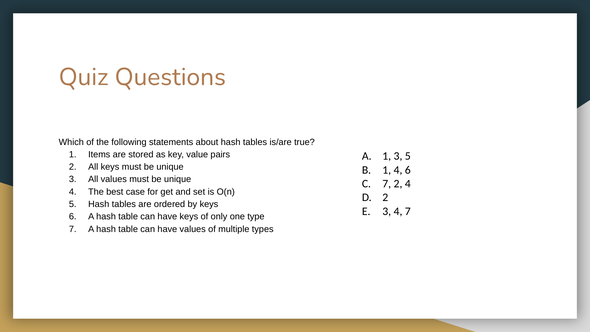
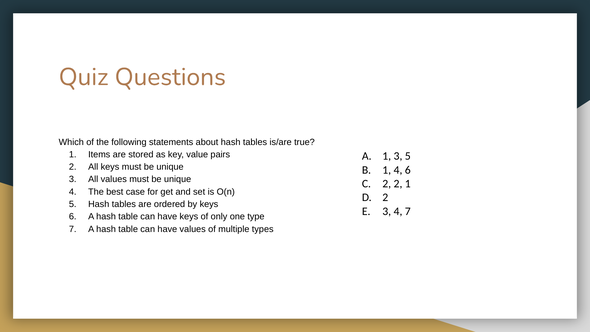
7: 7 -> 2 (387, 184)
2 4: 4 -> 1 (408, 184)
